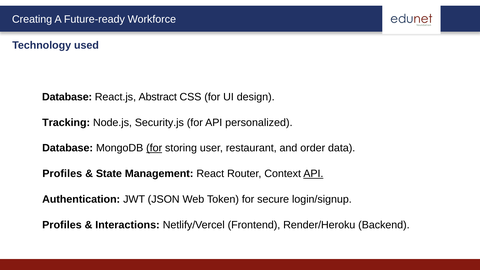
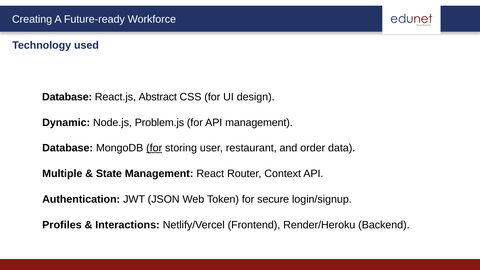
Tracking: Tracking -> Dynamic (66, 123)
Security.js: Security.js -> Problem.js (159, 123)
API personalized: personalized -> management (259, 123)
Profiles: Profiles -> Multiple (62, 174)
API underline: present -> none (313, 174)
